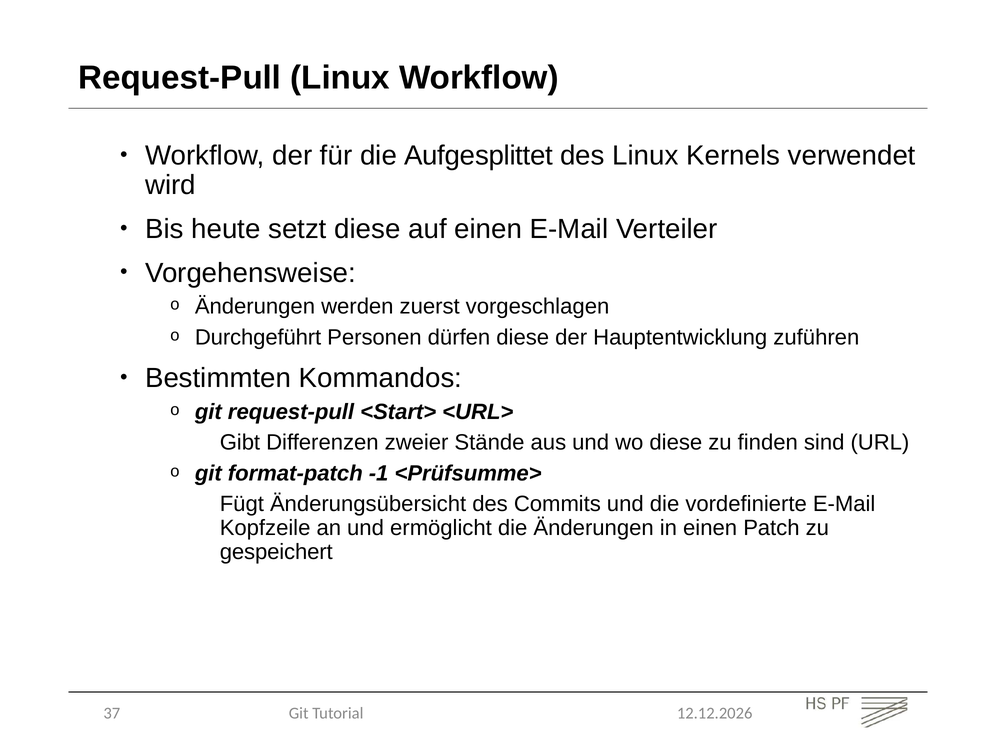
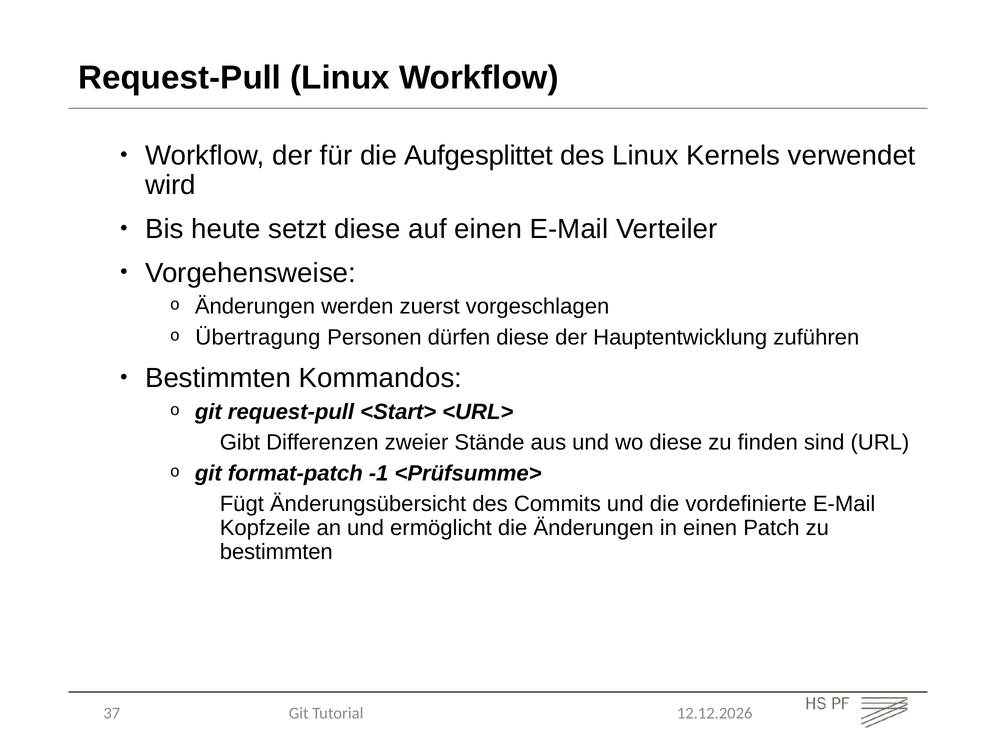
Durchgeführt: Durchgeführt -> Übertragung (258, 337)
gespeichert: gespeichert -> bestimmten (276, 552)
